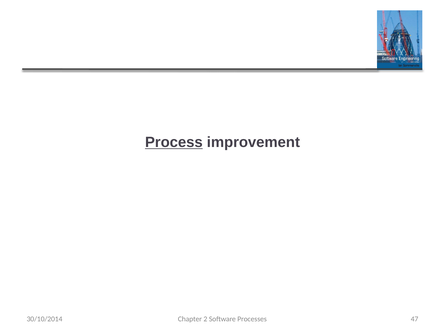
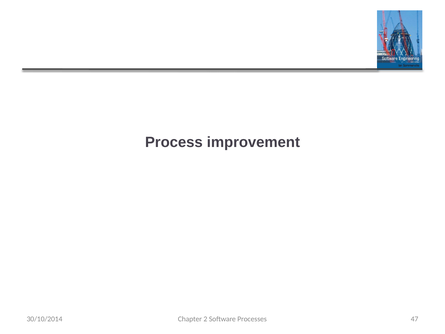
Process underline: present -> none (174, 142)
